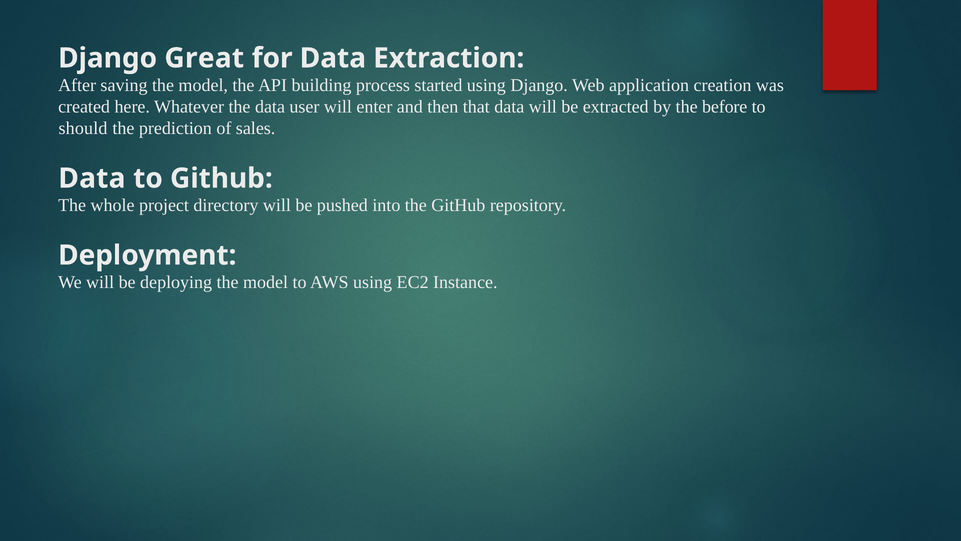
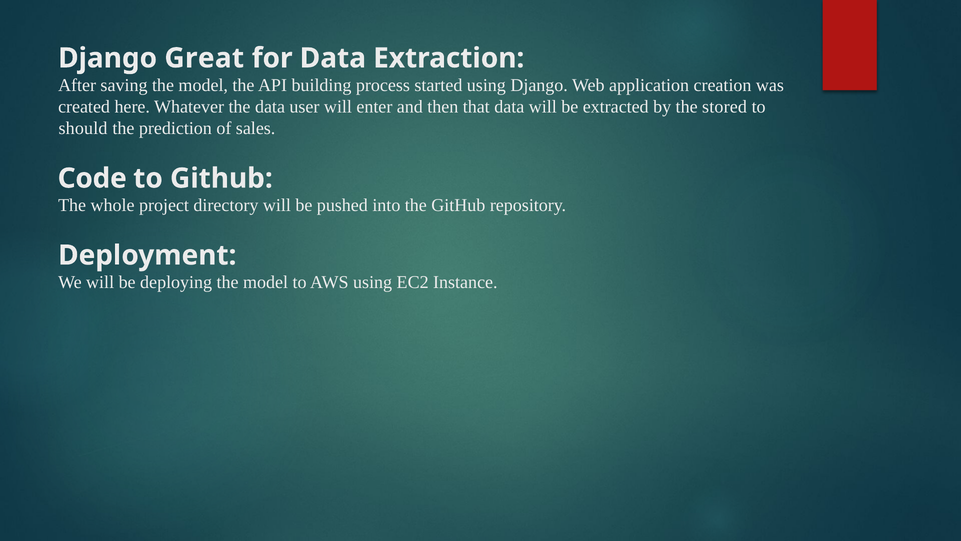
before: before -> stored (725, 107)
Data: Data -> Code (92, 178)
